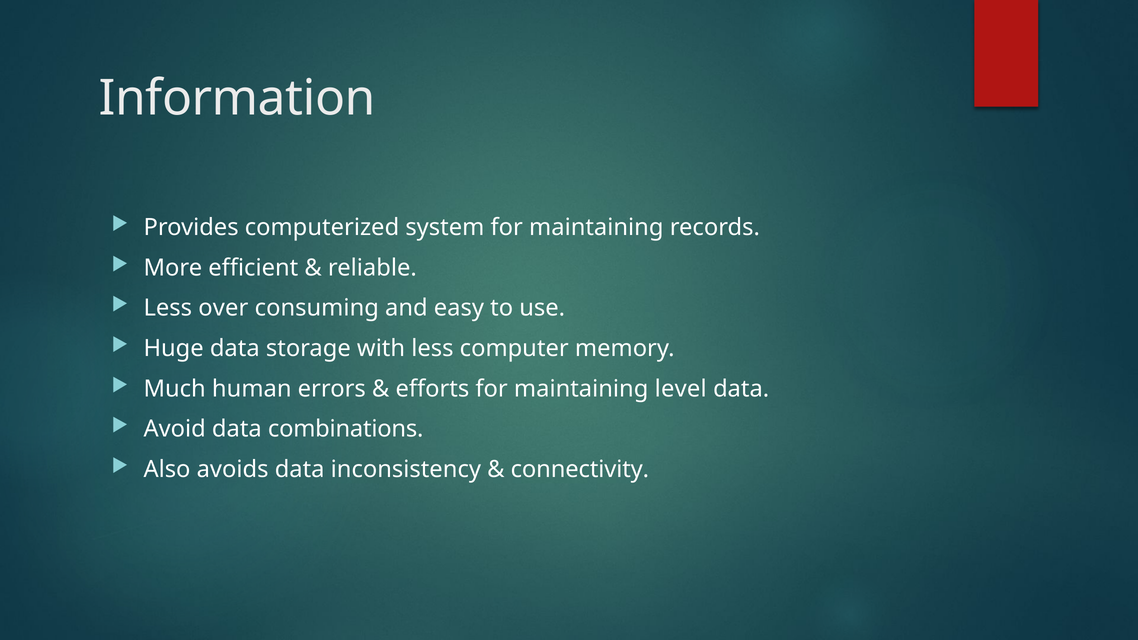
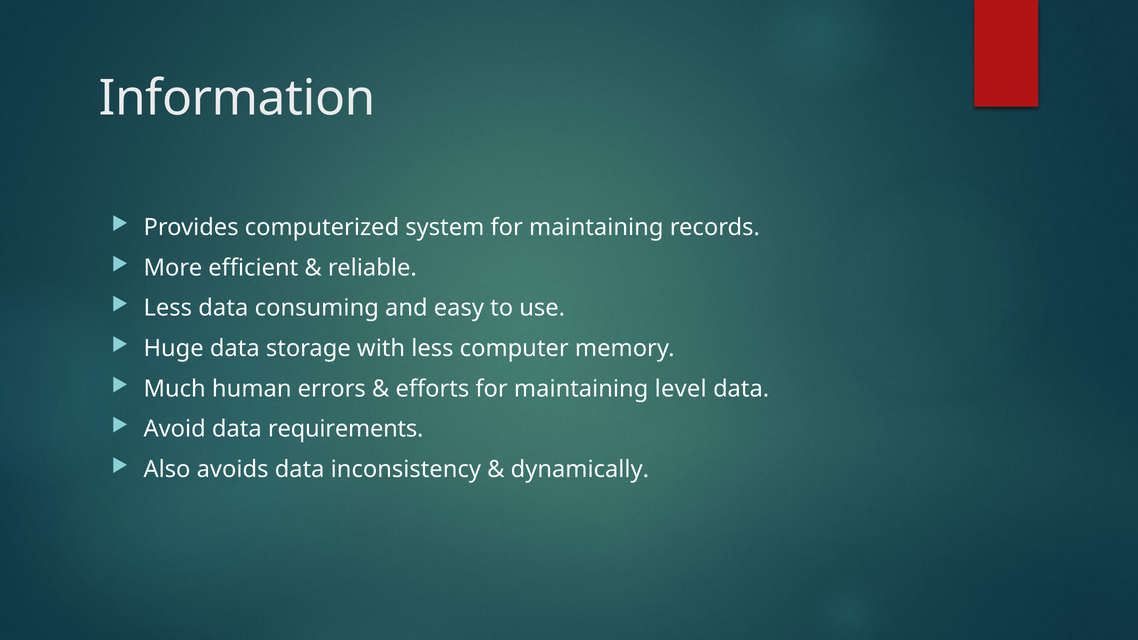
Less over: over -> data (223, 308)
combinations: combinations -> requirements (346, 429)
connectivity: connectivity -> dynamically (580, 469)
